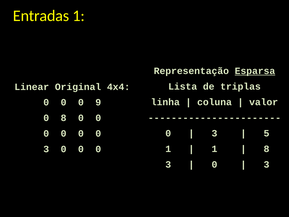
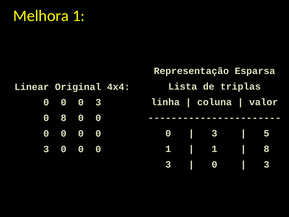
Entradas: Entradas -> Melhora (41, 16)
Esparsa underline: present -> none (255, 71)
9: 9 -> 3 (98, 102)
